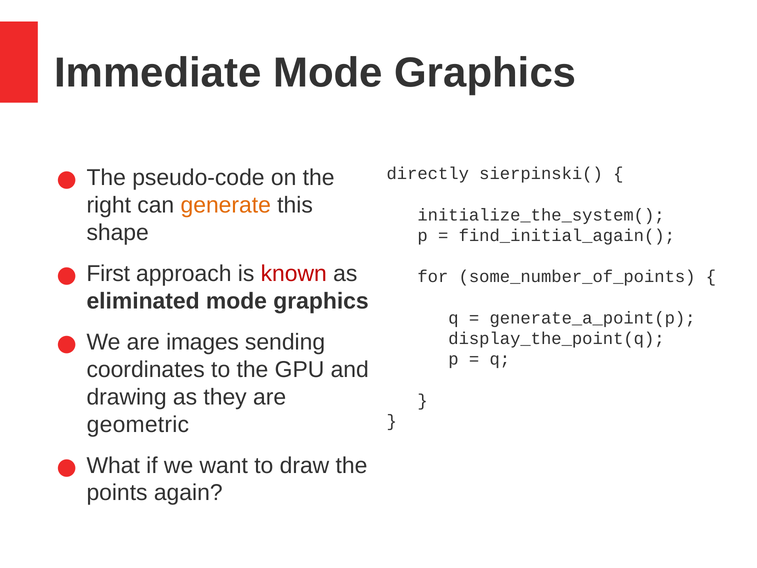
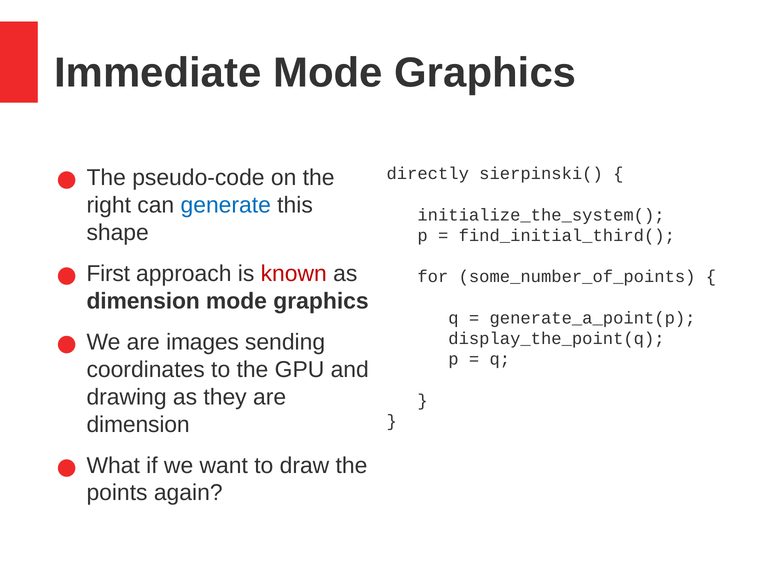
generate colour: orange -> blue (226, 205)
find_initial_again(: find_initial_again( -> find_initial_third( (567, 235)
eliminated: eliminated -> dimension (143, 301)
geometric: geometric -> dimension (138, 424)
